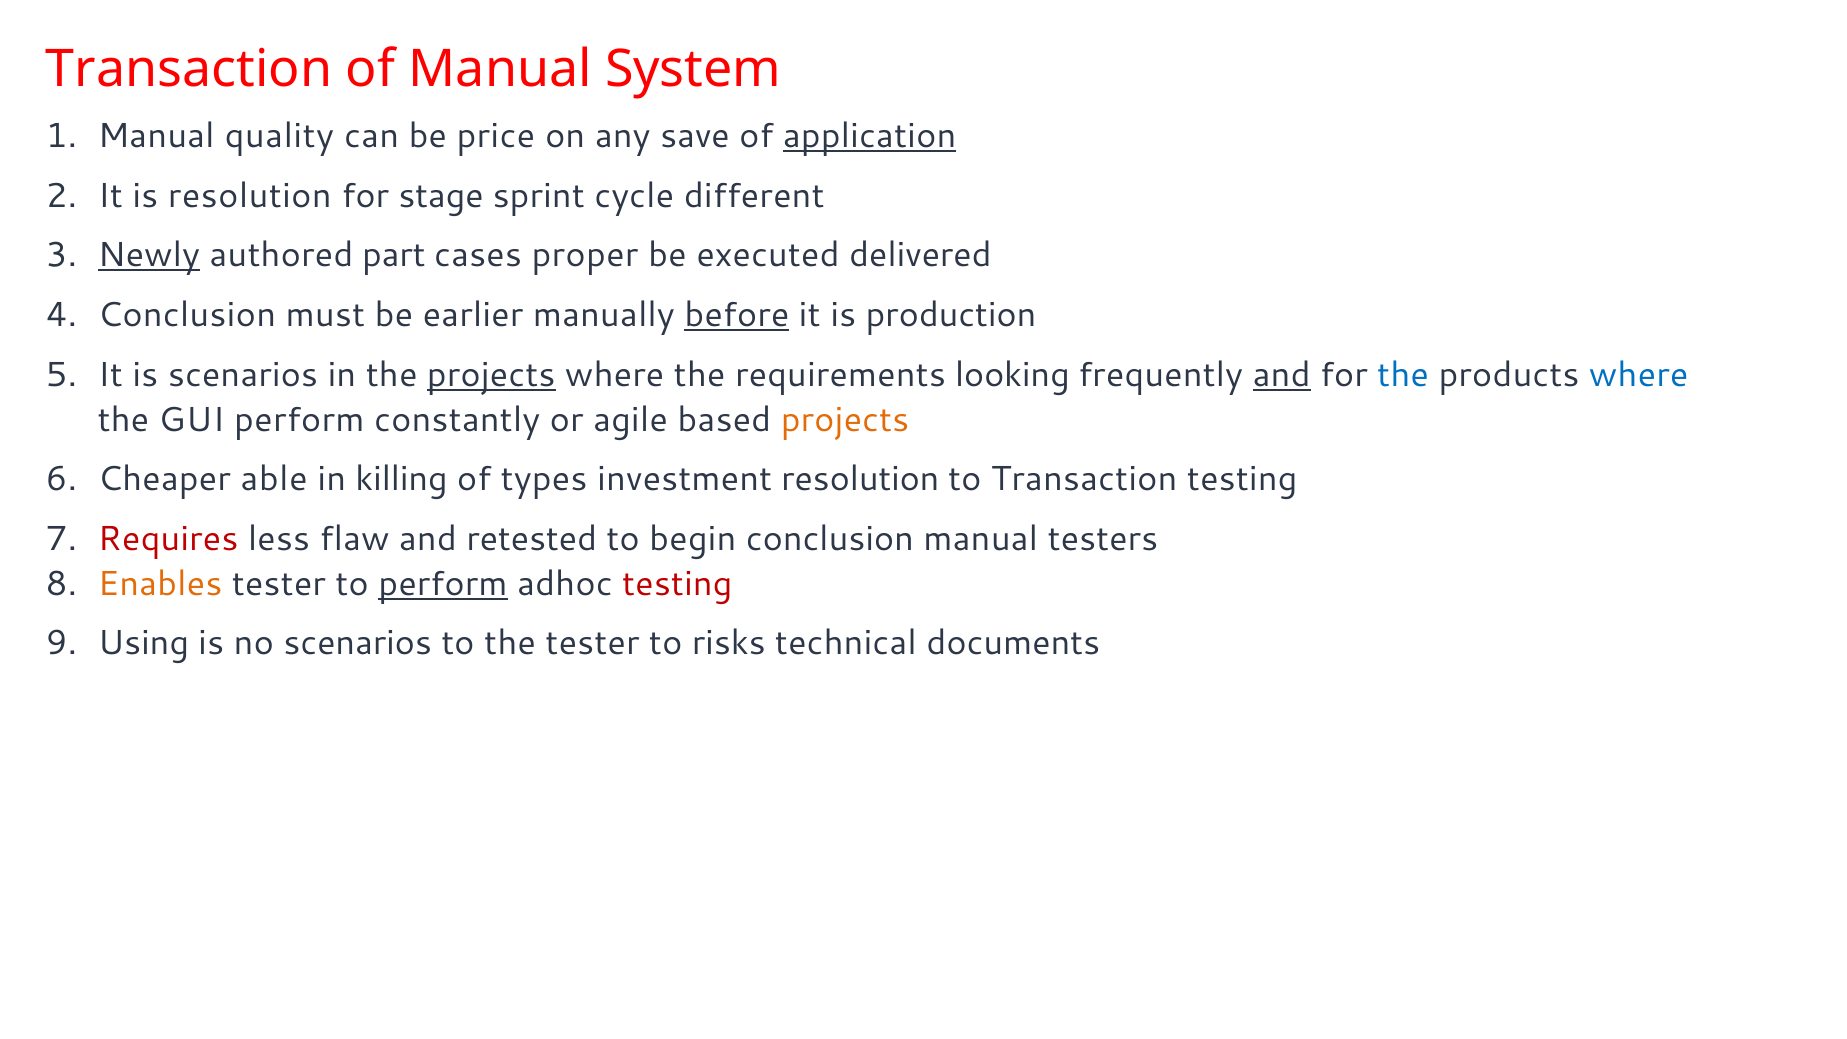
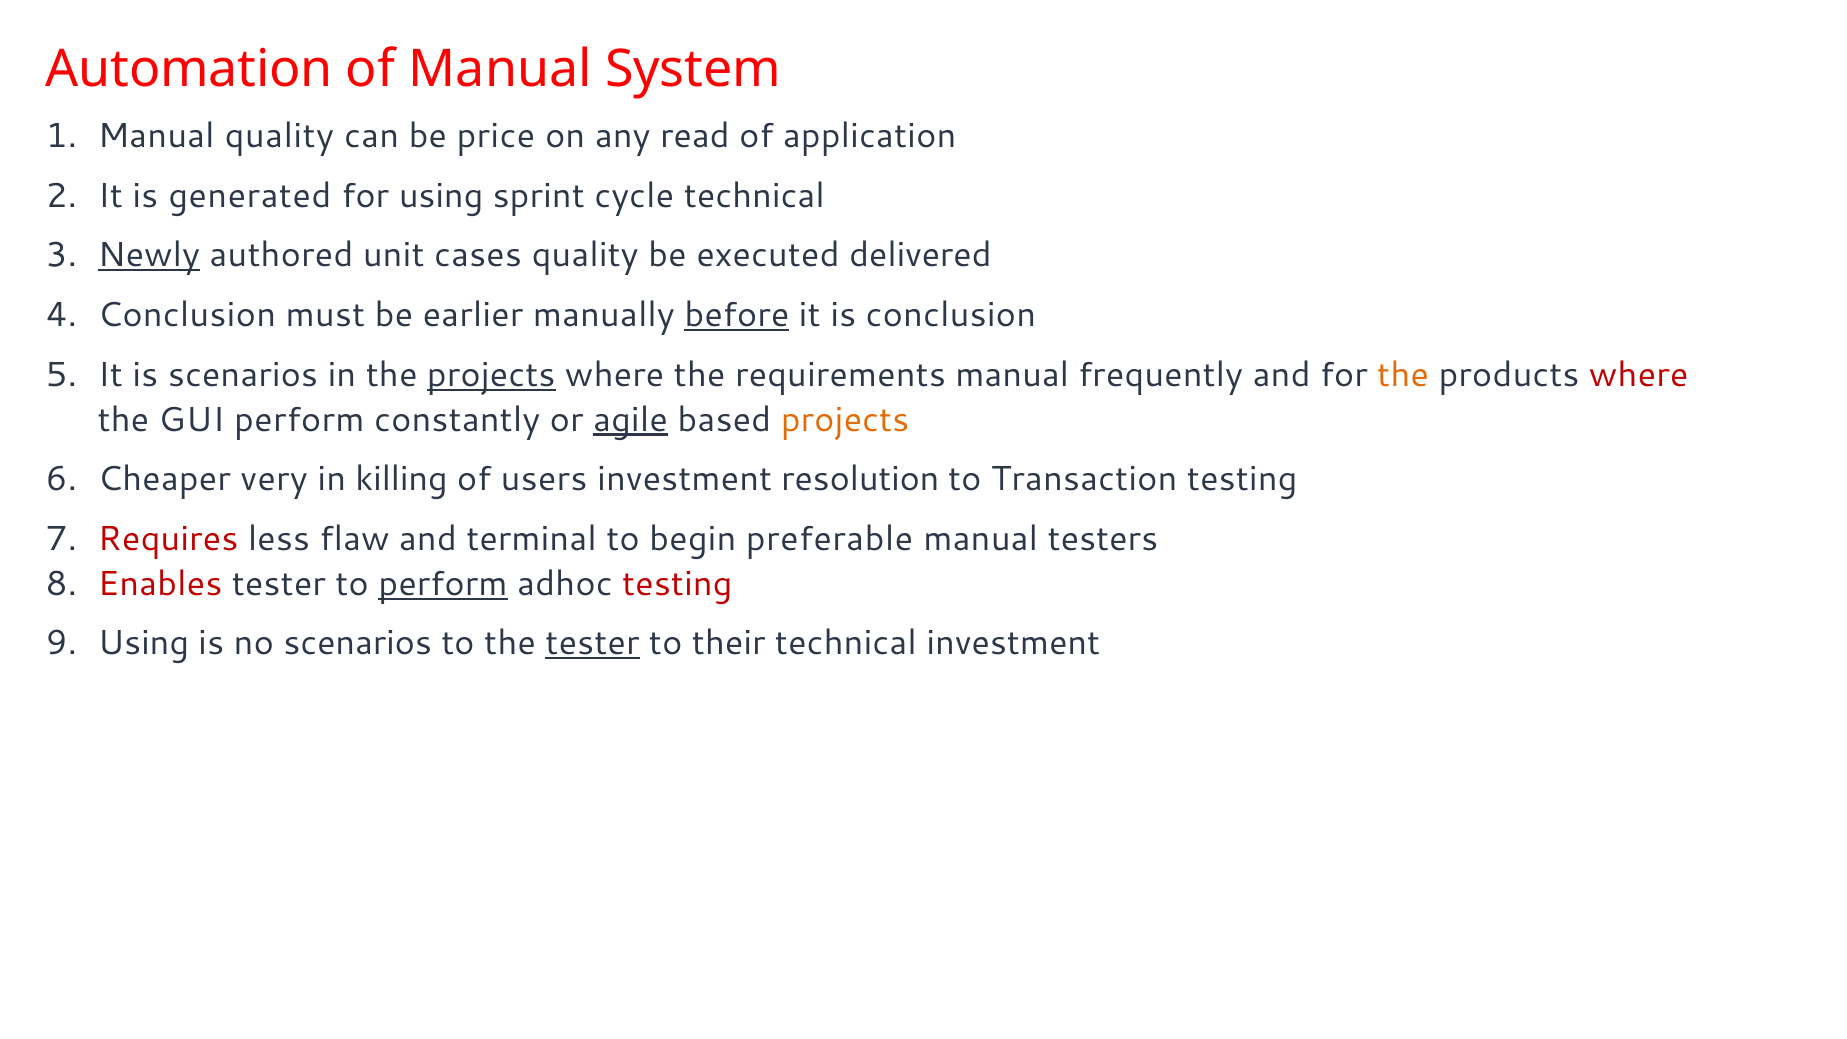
Transaction: Transaction -> Automation (189, 70)
save: save -> read (695, 136)
application underline: present -> none (870, 136)
is resolution: resolution -> generated (250, 196)
for stage: stage -> using (441, 196)
cycle different: different -> technical (754, 196)
part: part -> unit (394, 255)
cases proper: proper -> quality (585, 255)
is production: production -> conclusion (951, 315)
requirements looking: looking -> manual (1012, 375)
and underline: present -> none (1282, 375)
the colour: blue -> orange (1403, 375)
where colour: blue -> red (1639, 375)
agile underline: none -> present (630, 420)
able: able -> very (274, 479)
types: types -> users (544, 479)
retested: retested -> terminal (532, 539)
begin conclusion: conclusion -> preferable (830, 539)
Enables colour: orange -> red (160, 584)
tester underline: none -> present (593, 644)
risks: risks -> their (729, 644)
technical documents: documents -> investment (1013, 644)
